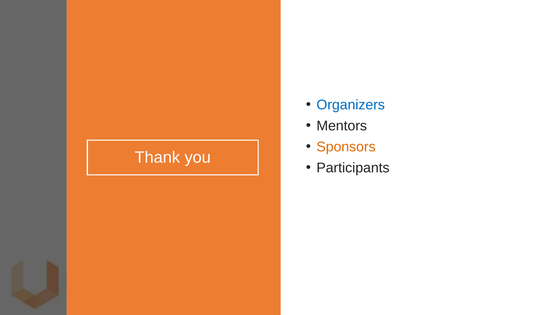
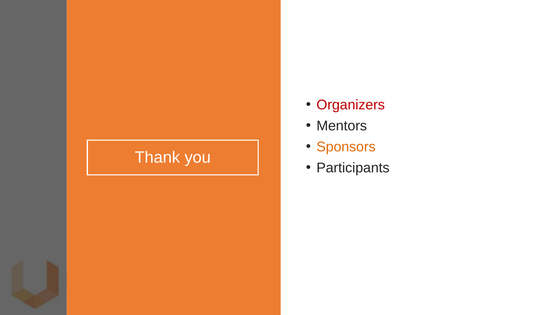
Organizers colour: blue -> red (351, 105)
